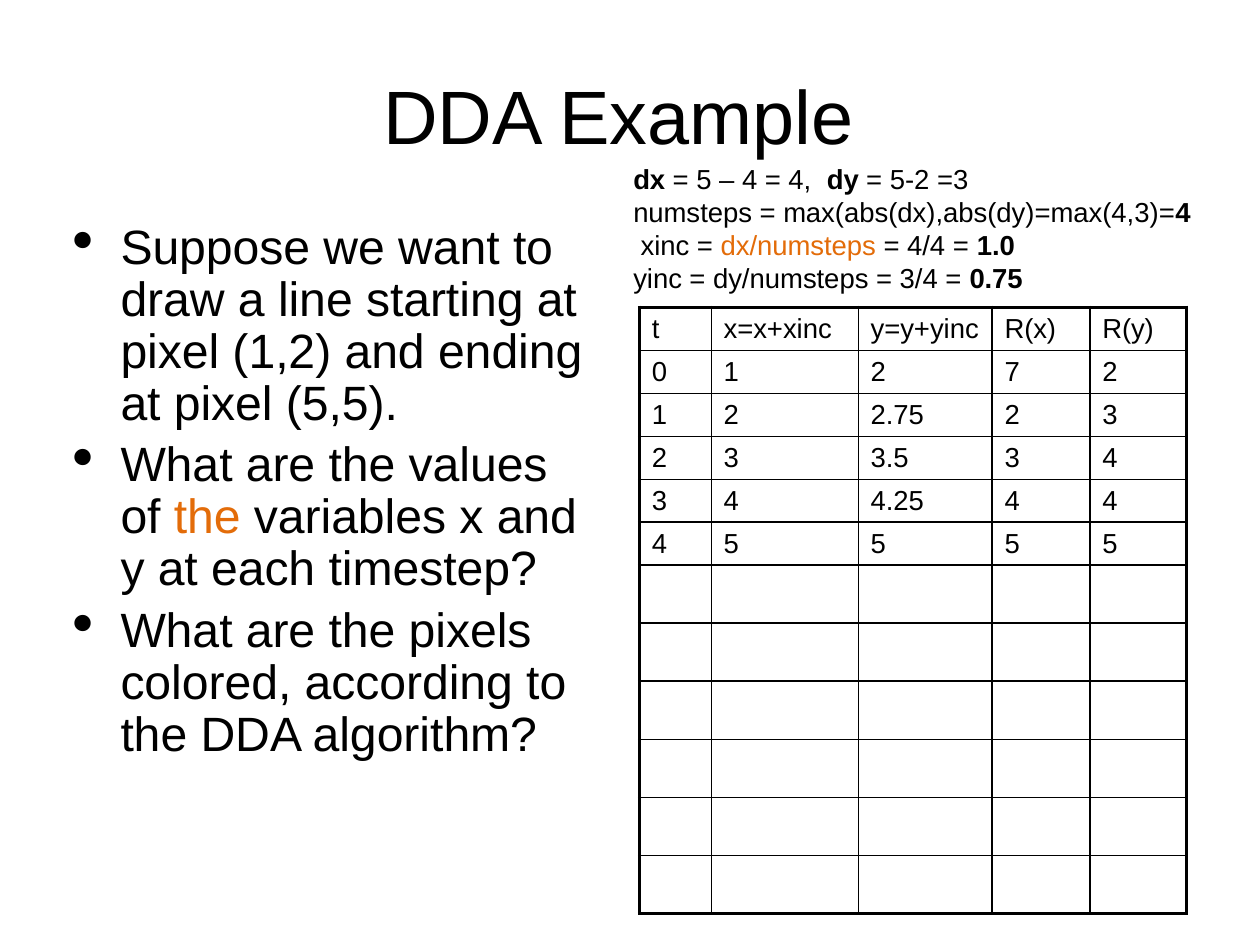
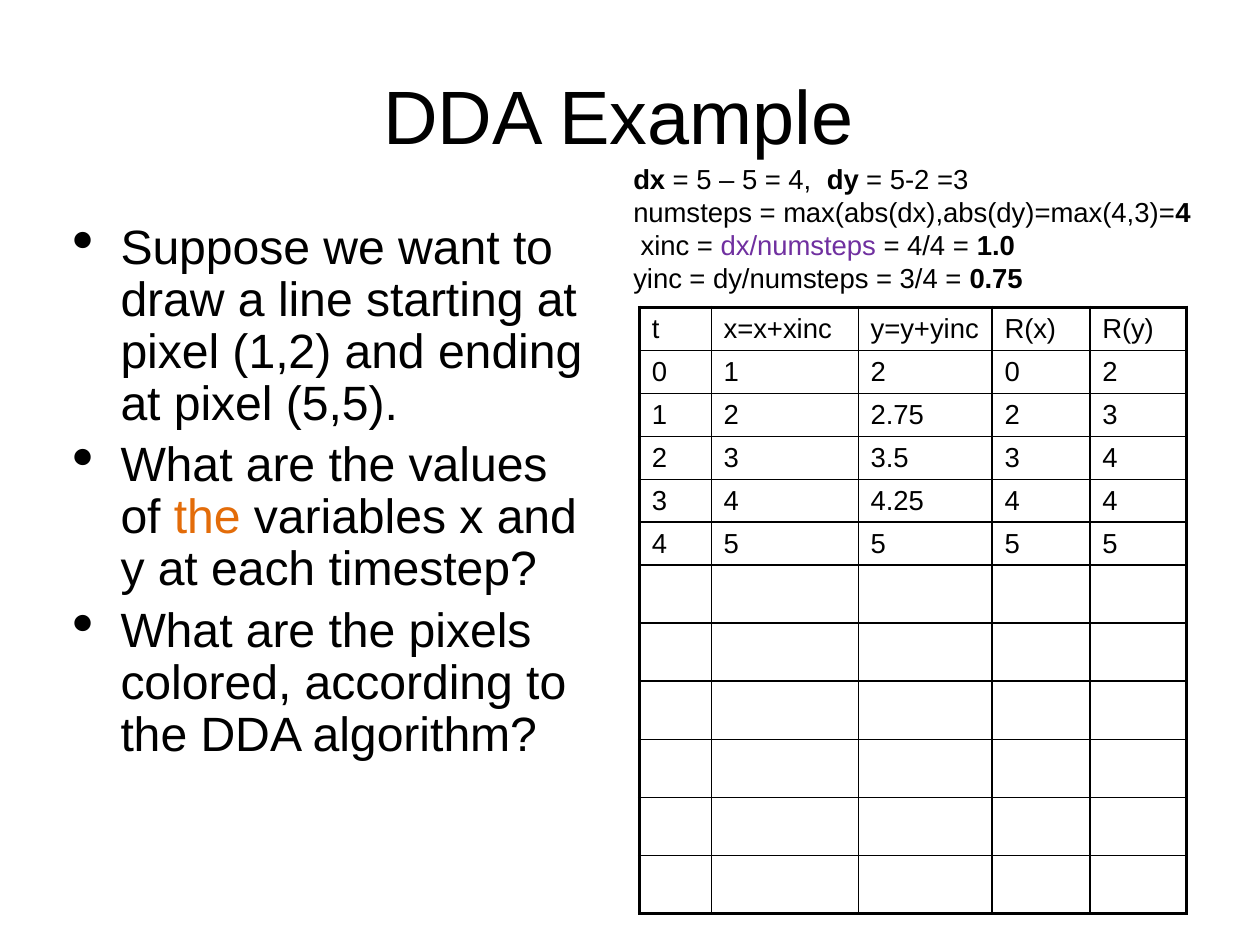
4: 4 -> 5 (750, 181)
dx/numsteps colour: orange -> purple (798, 247)
2 7: 7 -> 0 (1012, 372)
